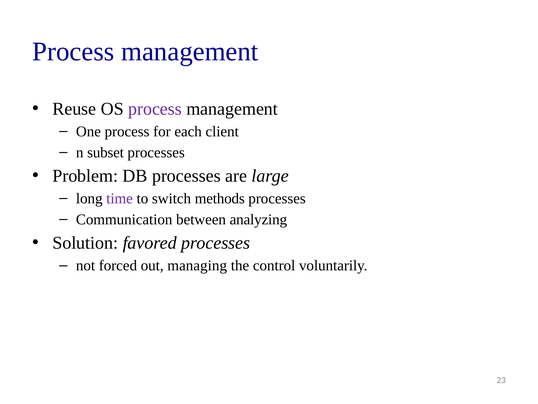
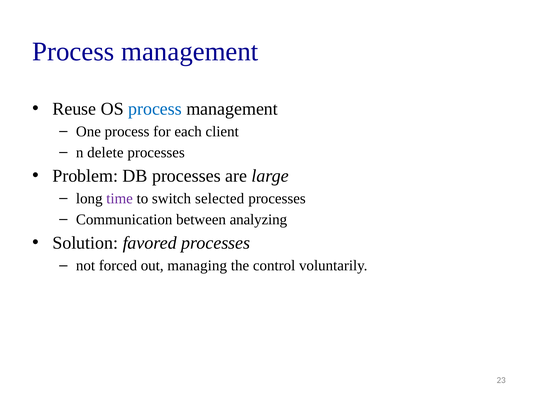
process colour: purple -> blue (155, 109)
subset: subset -> delete (105, 152)
methods: methods -> selected (220, 198)
